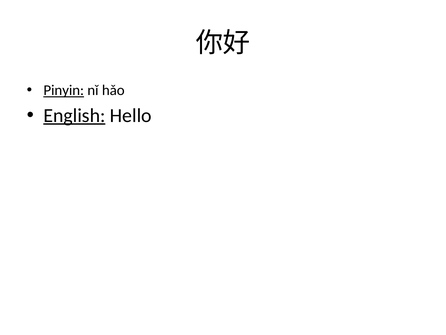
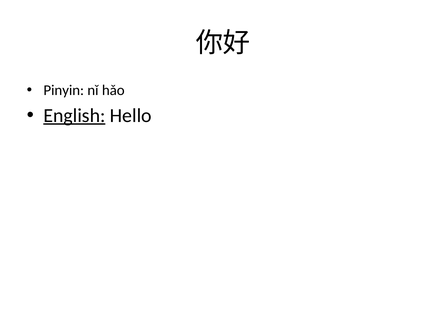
Pinyin underline: present -> none (64, 90)
